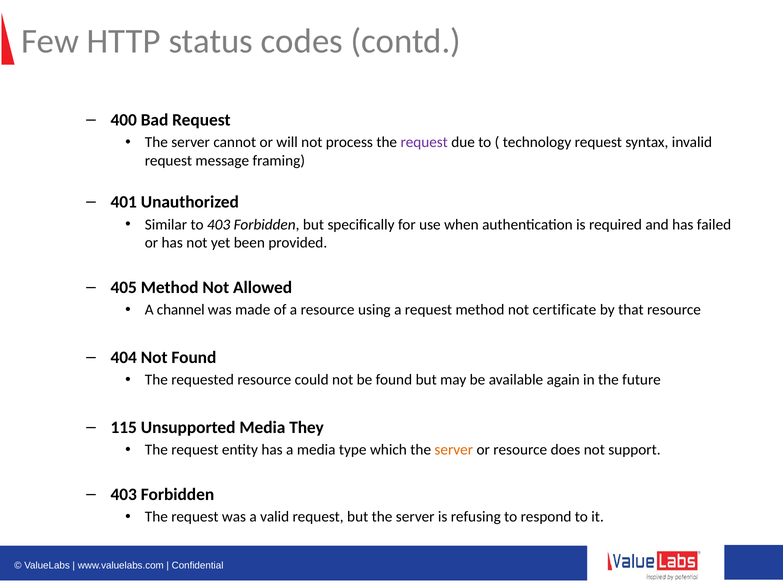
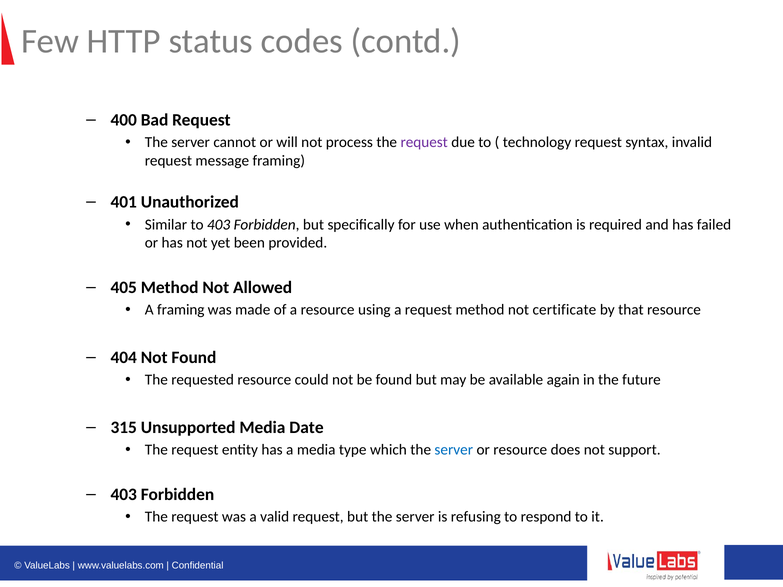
A channel: channel -> framing (181, 310)
115: 115 -> 315 (124, 428)
They: They -> Date (306, 428)
server colour: orange -> blue (454, 450)
